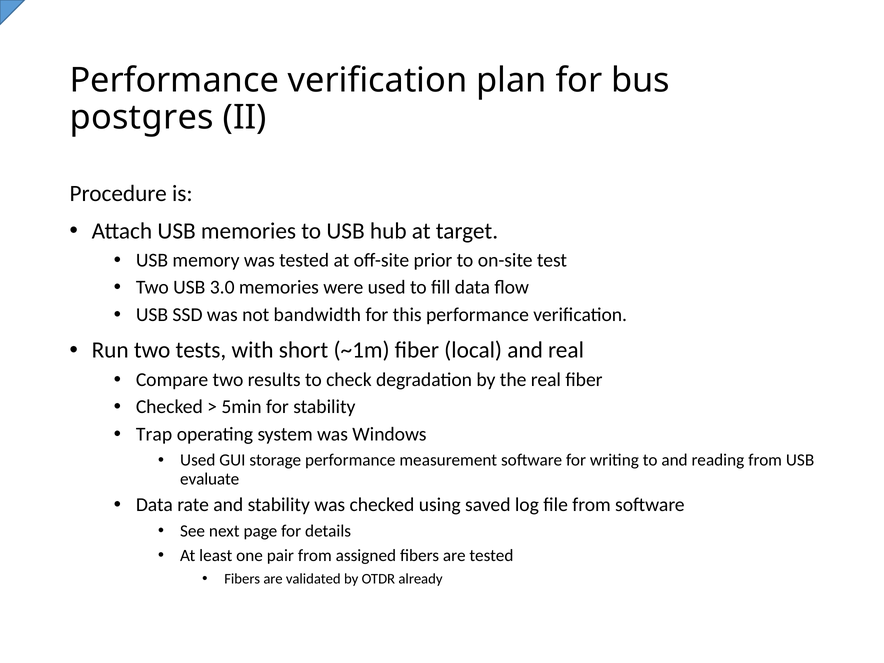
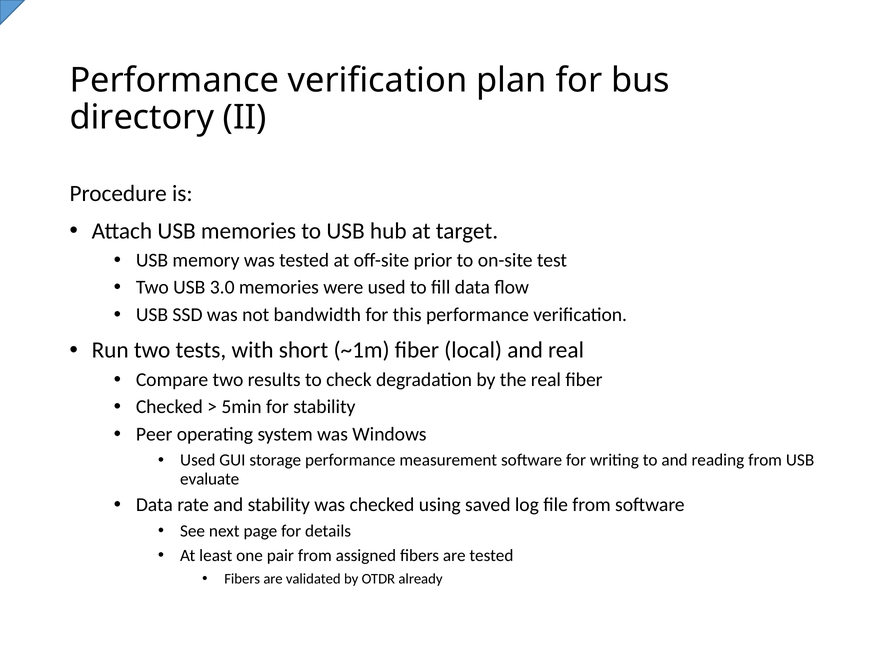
postgres: postgres -> directory (142, 118)
Trap: Trap -> Peer (154, 434)
